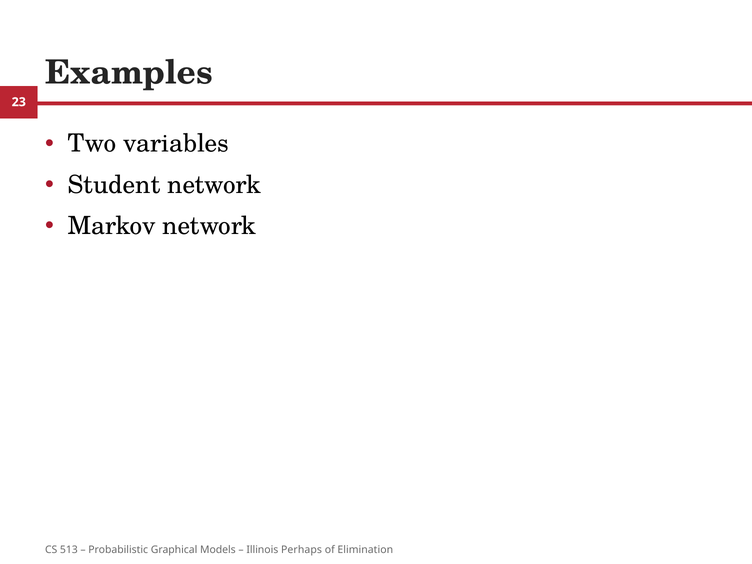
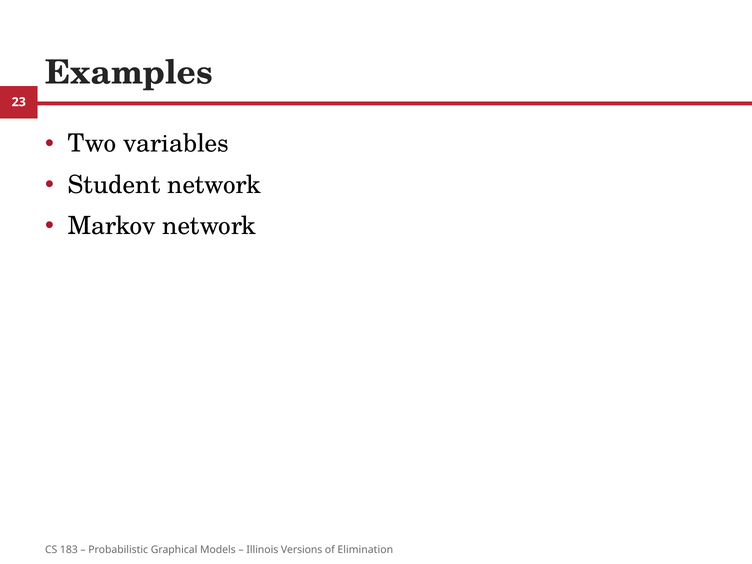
513: 513 -> 183 (69, 550)
Perhaps: Perhaps -> Versions (302, 550)
